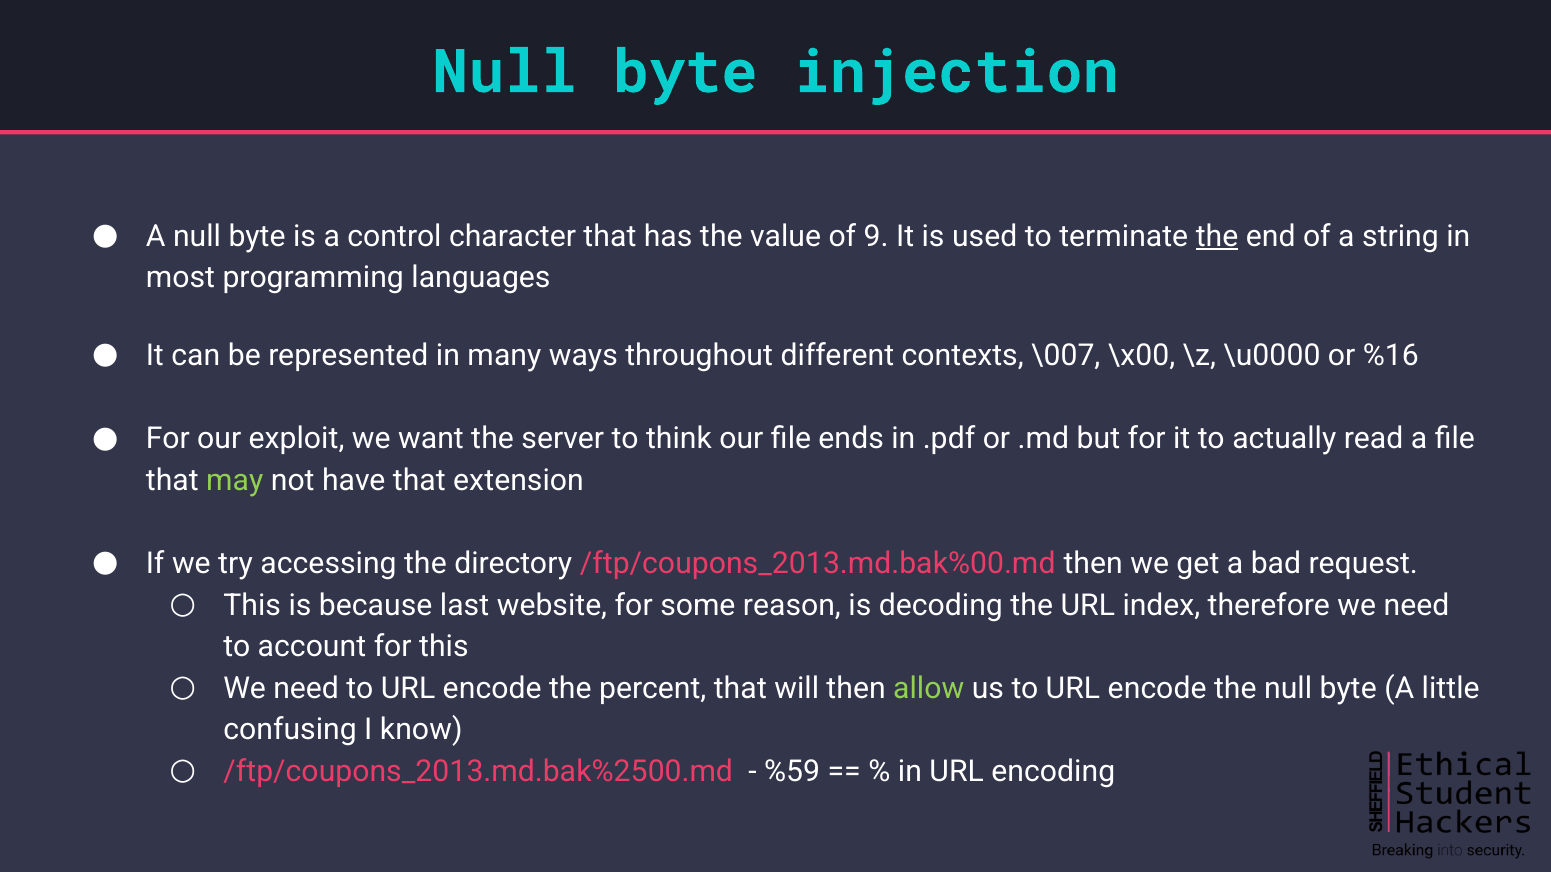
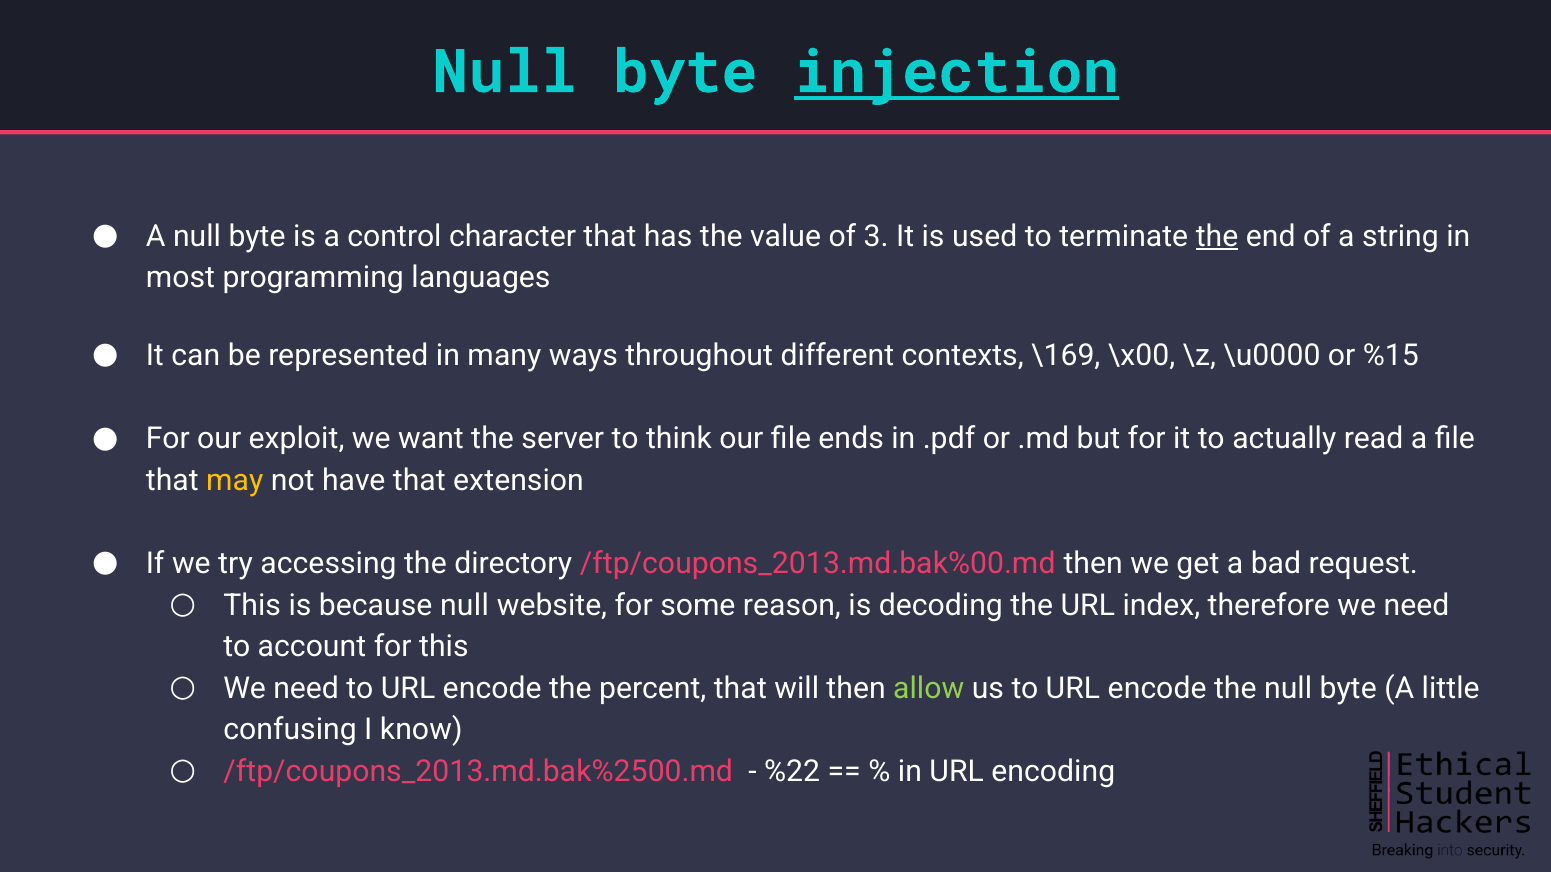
injection underline: none -> present (956, 72)
9: 9 -> 3 (876, 237)
\007: \007 -> \169 (1066, 356)
%16: %16 -> %15 (1391, 356)
may colour: light green -> yellow (235, 481)
because last: last -> null (464, 605)
%59: %59 -> %22 (792, 772)
